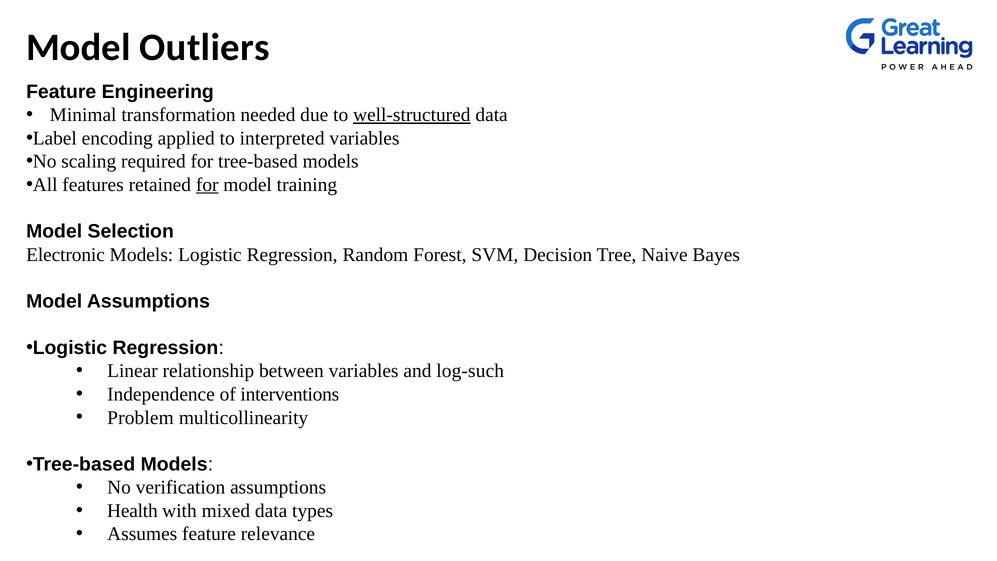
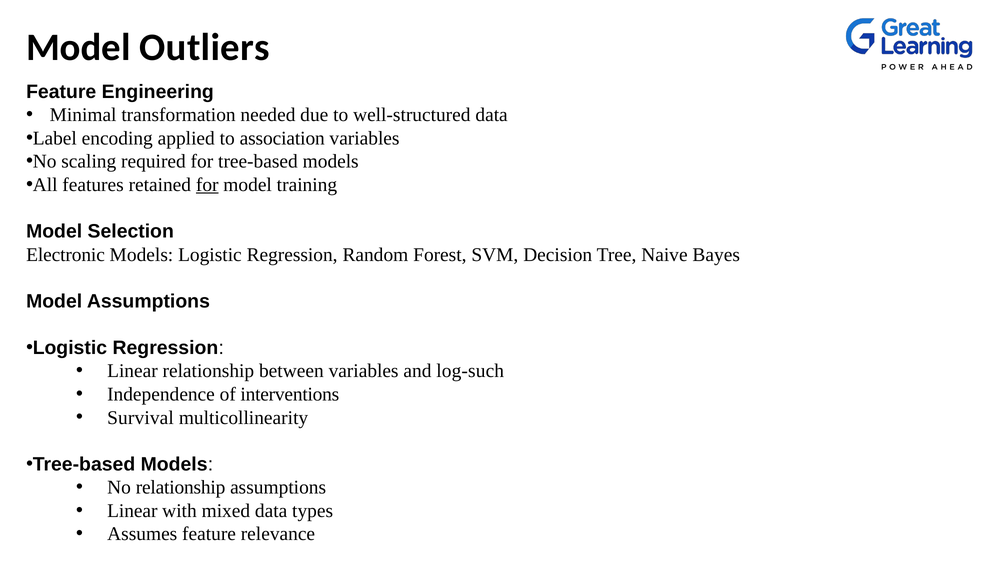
well-structured underline: present -> none (412, 115)
interpreted: interpreted -> association (282, 138)
Problem: Problem -> Survival (141, 417)
No verification: verification -> relationship (181, 487)
Health: Health -> Linear (132, 511)
